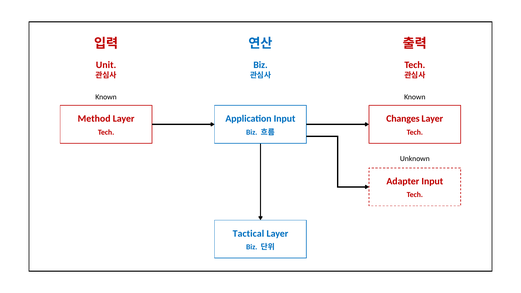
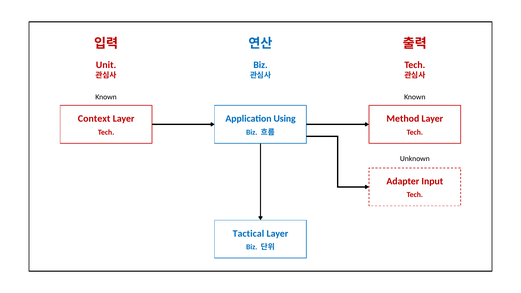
Method: Method -> Context (94, 119)
Application Input: Input -> Using (285, 119)
Changes: Changes -> Method (403, 119)
